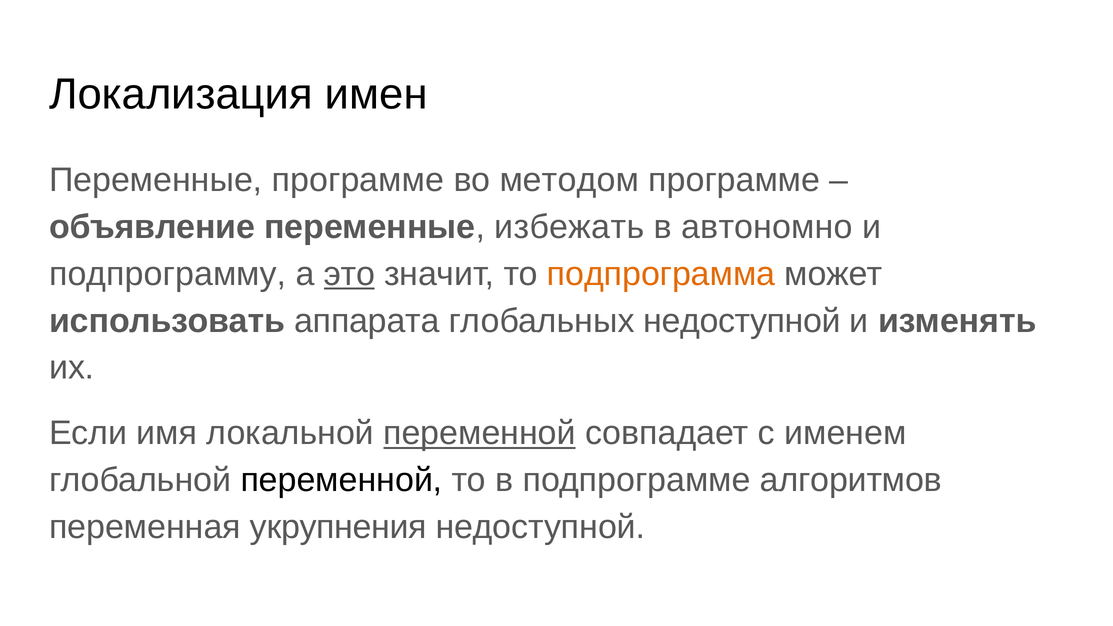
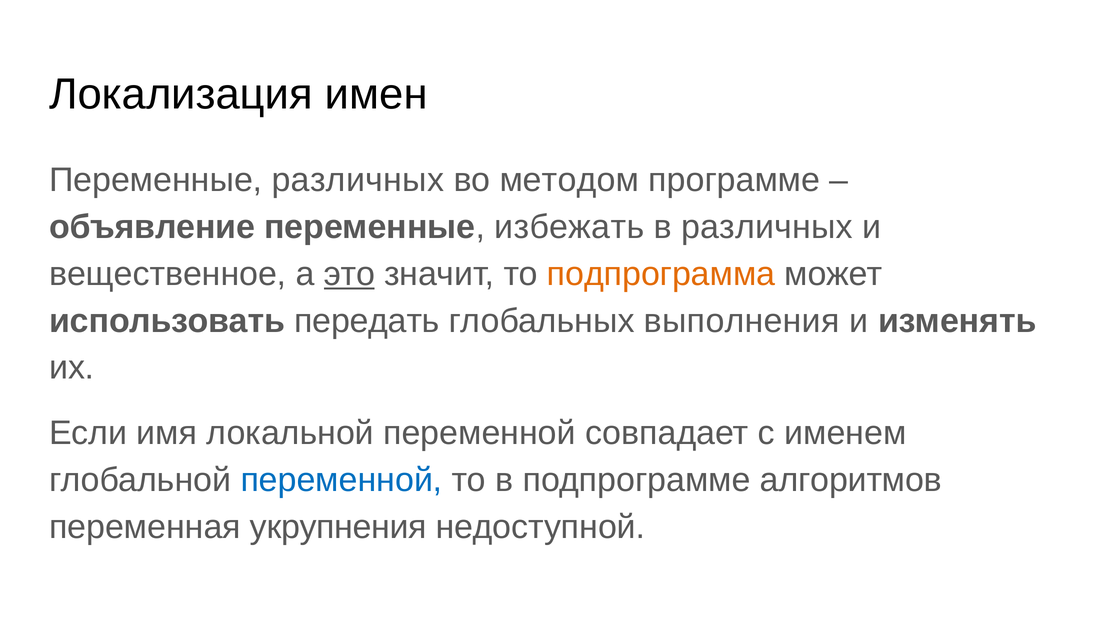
Переменные программе: программе -> различных (358, 180)
в автономно: автономно -> различных (767, 227)
подпрограмму: подпрограмму -> вещественное (168, 274)
аппарата: аппарата -> передать (367, 321)
глобальных недоступной: недоступной -> выполнения (742, 321)
переменной underline: present -> none (479, 433)
переменной colour: black -> blue (341, 480)
